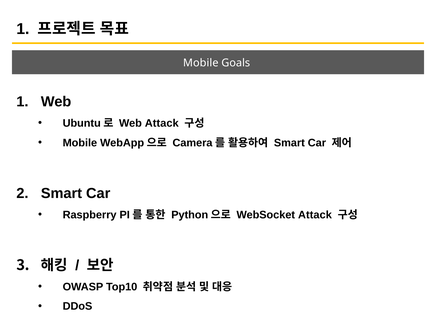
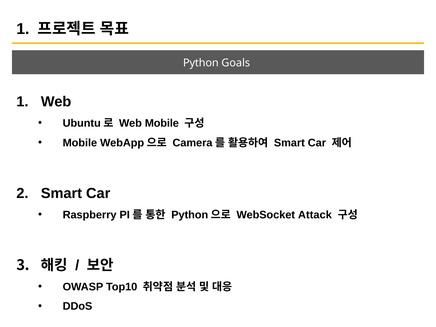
Mobile: Mobile -> Python (201, 63)
Web Attack: Attack -> Mobile (162, 123)
